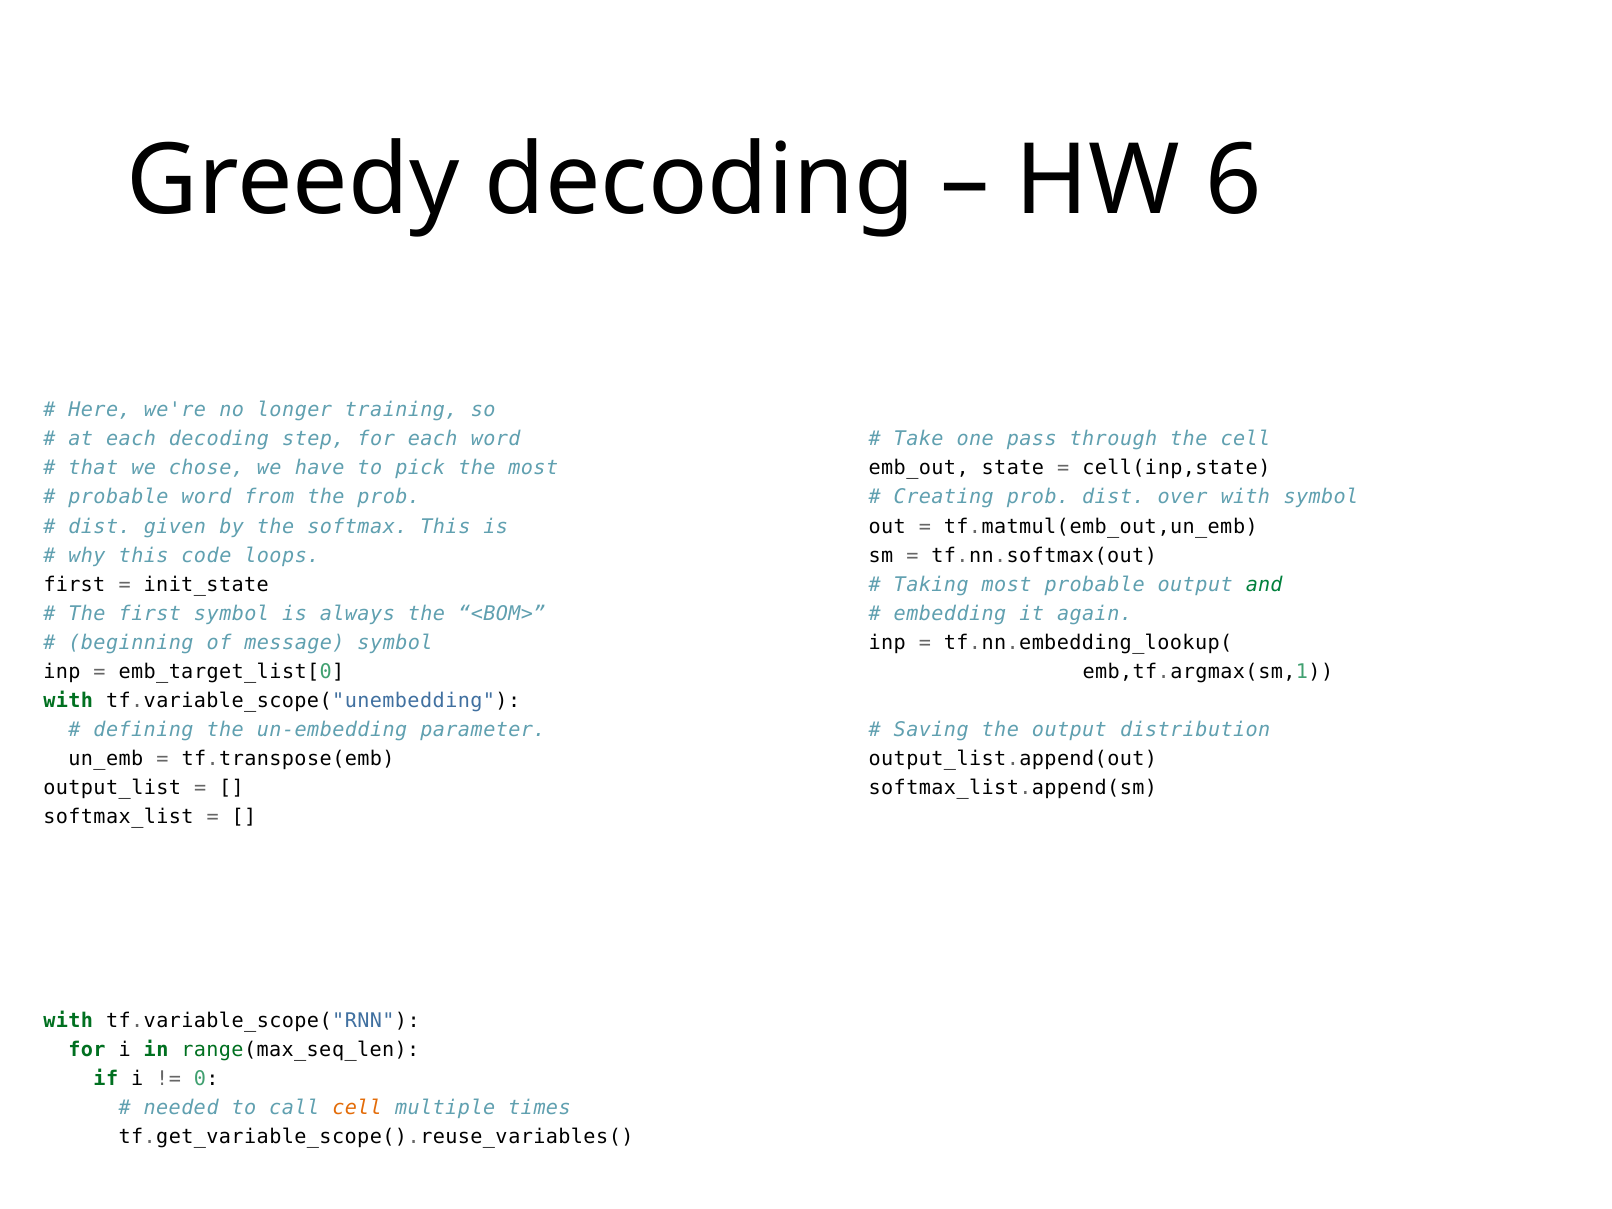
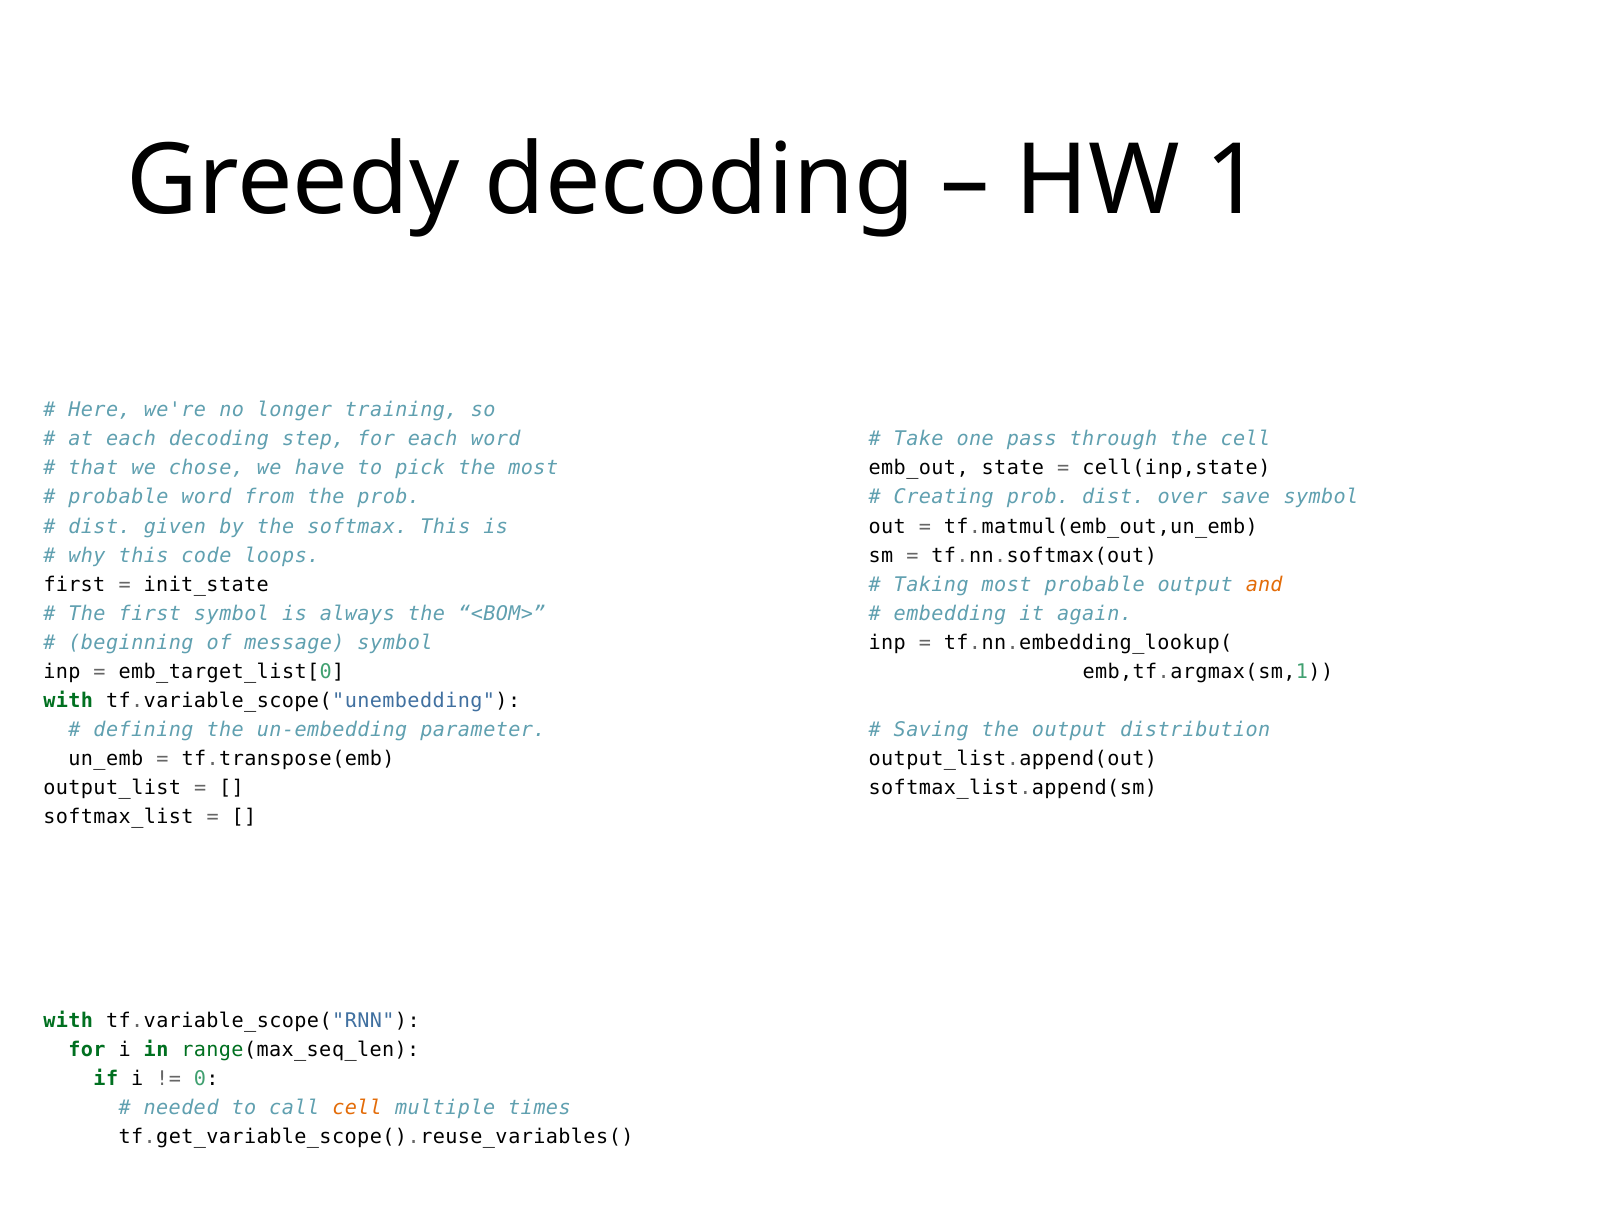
6: 6 -> 1 (1234, 181)
over with: with -> save (1245, 497)
and colour: green -> orange (1264, 585)
